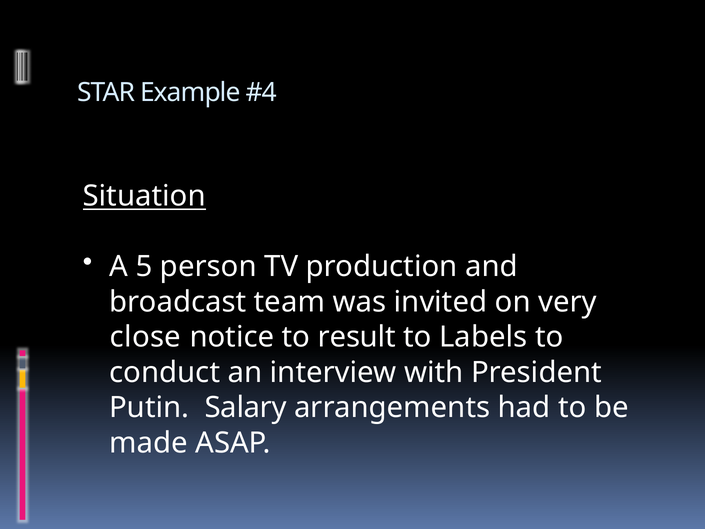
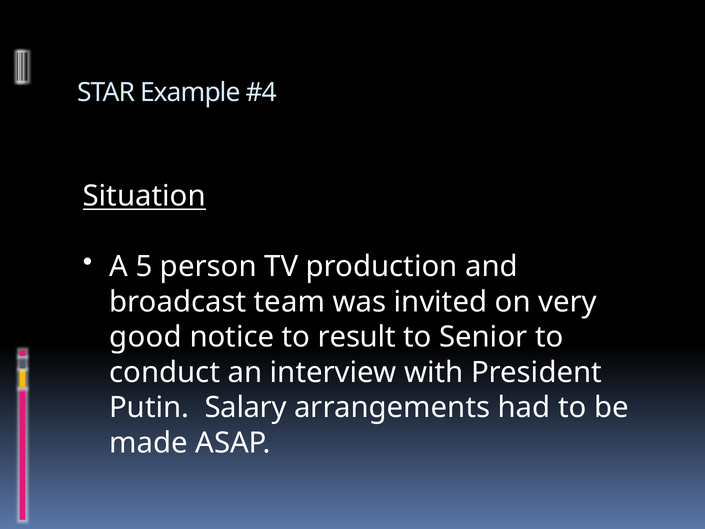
close: close -> good (145, 337)
Labels: Labels -> Senior (483, 337)
